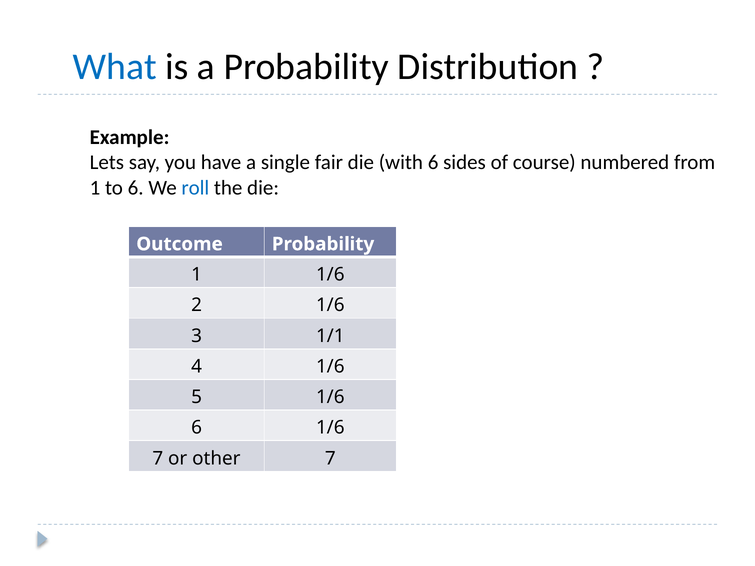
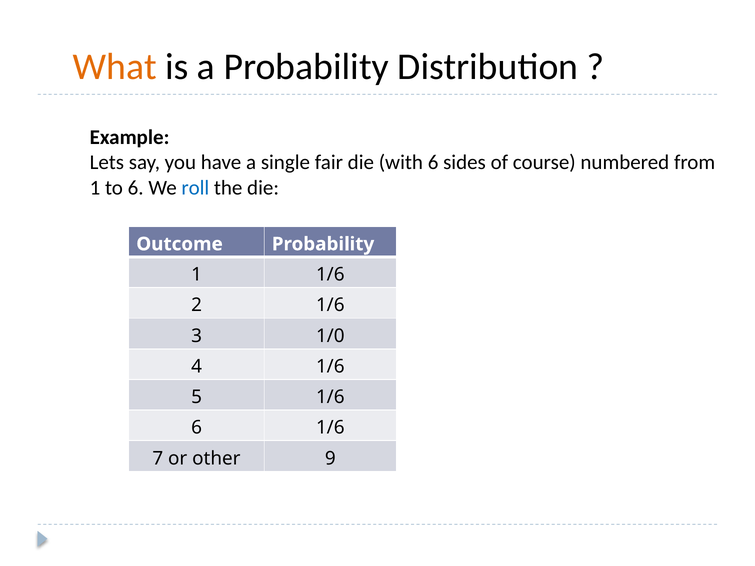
What colour: blue -> orange (115, 67)
1/1: 1/1 -> 1/0 (330, 336)
other 7: 7 -> 9 (330, 458)
